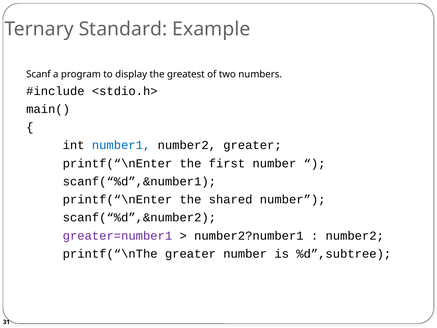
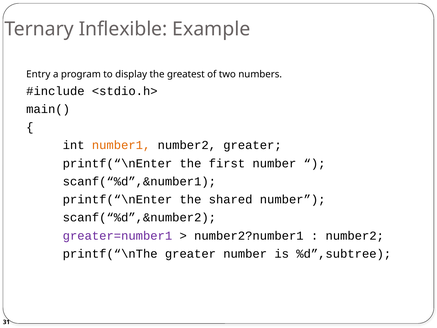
Standard: Standard -> Inflexible (123, 29)
Scanf: Scanf -> Entry (38, 74)
number1 colour: blue -> orange (121, 145)
